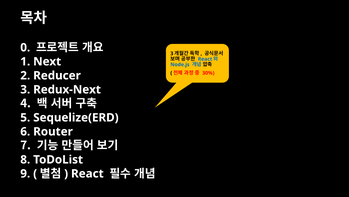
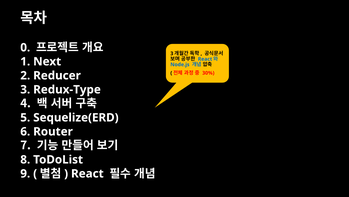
Redux-Next: Redux-Next -> Redux-Type (67, 89)
